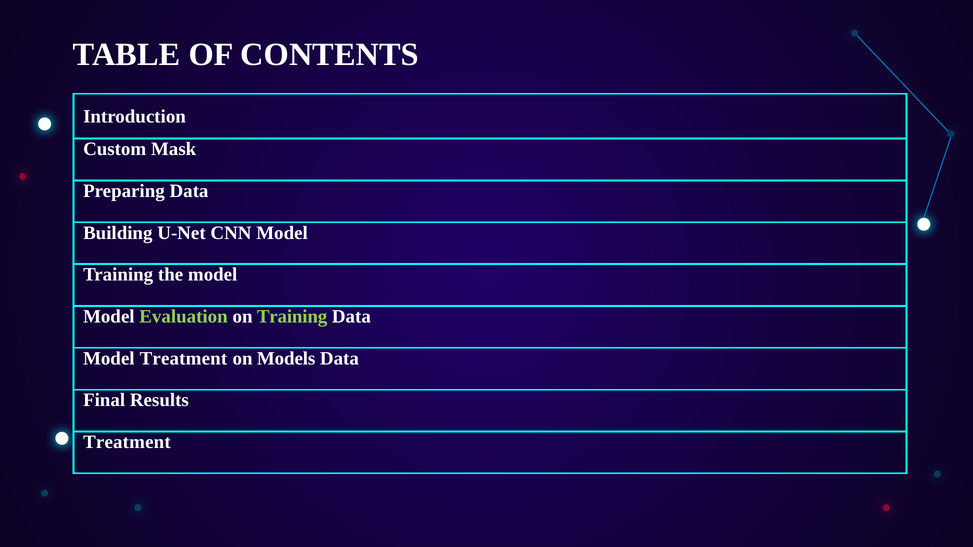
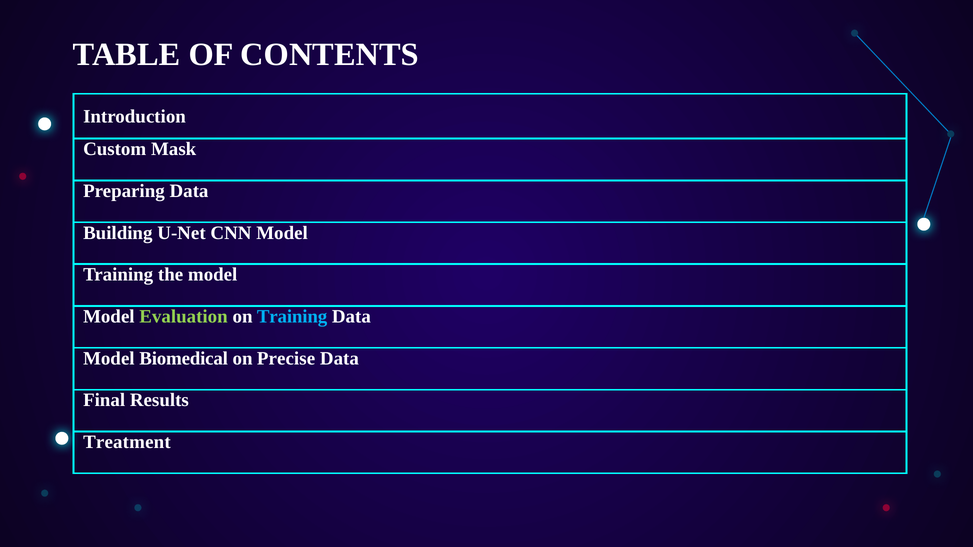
Training colour: light green -> light blue (292, 317)
Model Treatment: Treatment -> Biomedical (184, 359)
Models: Models -> Precise (286, 359)
